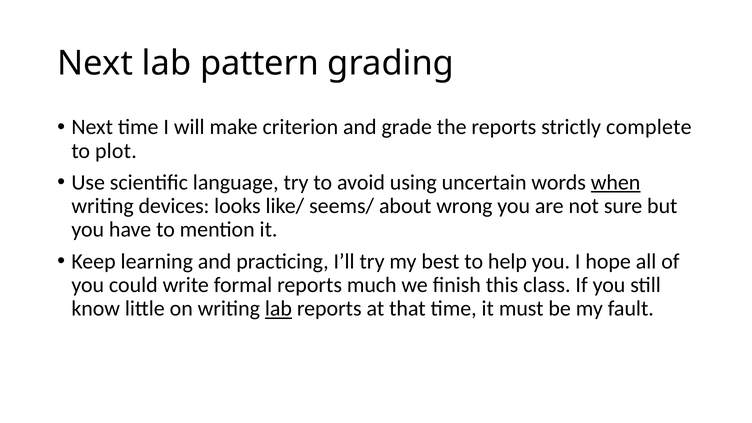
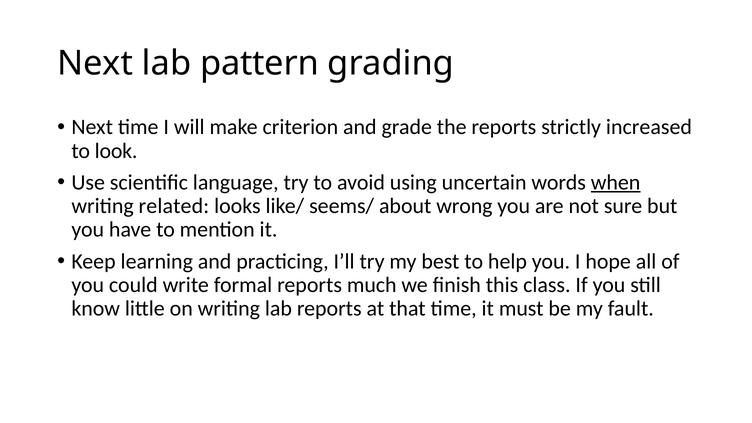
complete: complete -> increased (649, 127)
plot: plot -> look (116, 151)
devices: devices -> related (174, 206)
lab underline: present -> none (278, 309)
